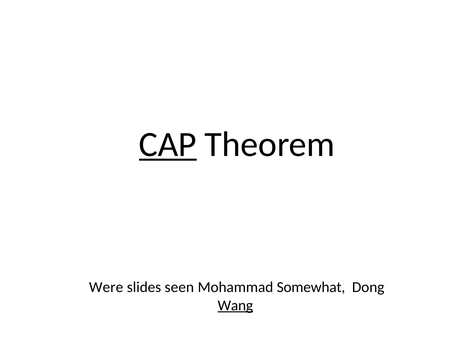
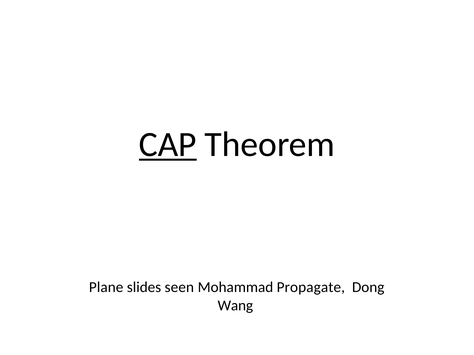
Were: Were -> Plane (106, 288)
Somewhat: Somewhat -> Propagate (311, 288)
Wang underline: present -> none (235, 306)
